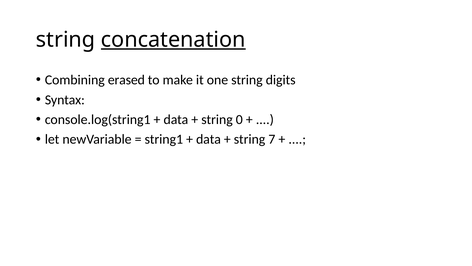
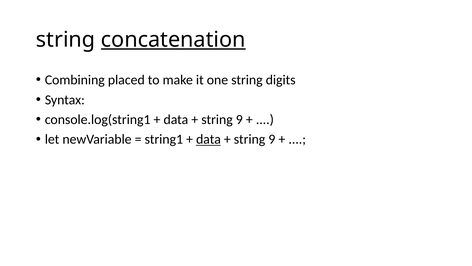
erased: erased -> placed (126, 80)
0: 0 -> 9 (239, 119)
data underline: none -> present (208, 139)
7: 7 -> 9 (272, 139)
